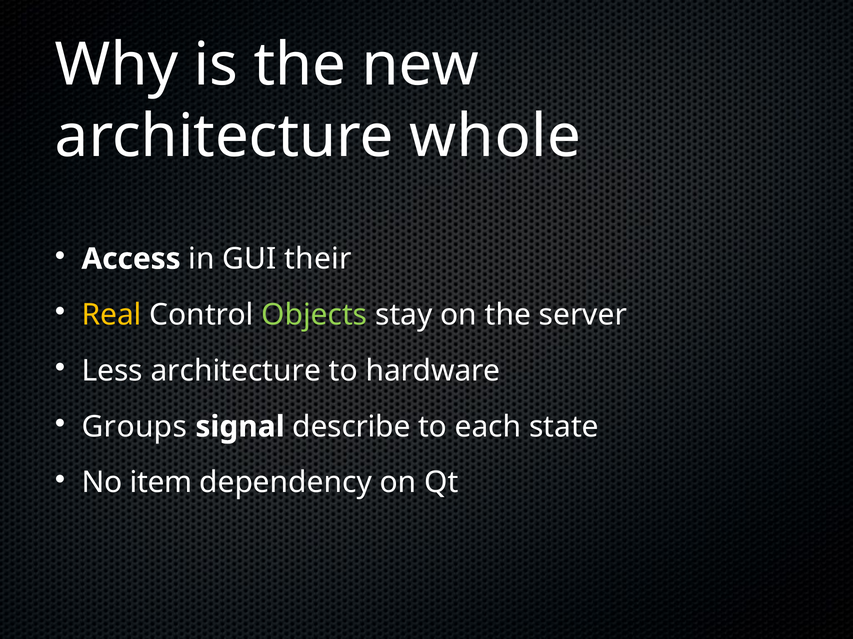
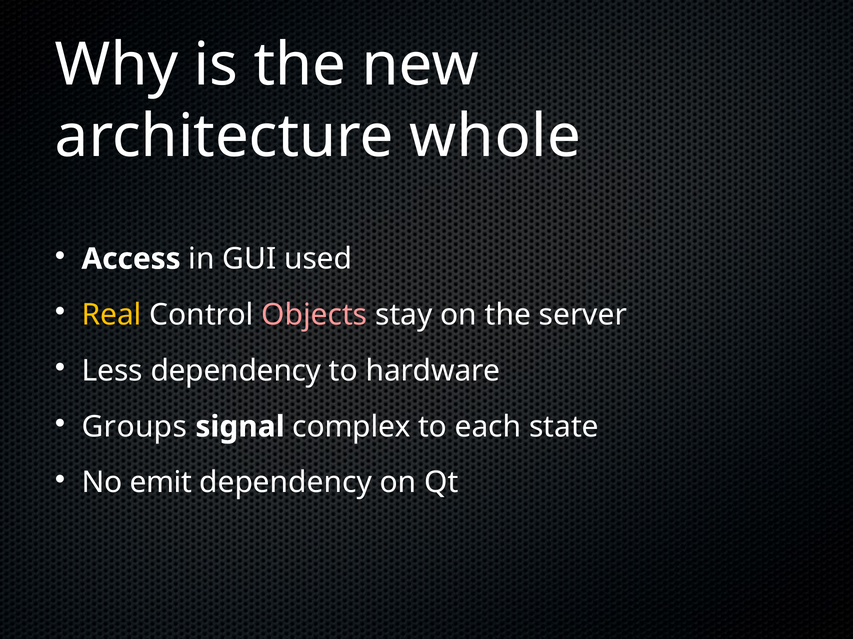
their: their -> used (318, 259)
Objects colour: light green -> pink (314, 315)
Less architecture: architecture -> dependency (236, 371)
describe: describe -> complex (352, 427)
item: item -> emit (161, 483)
